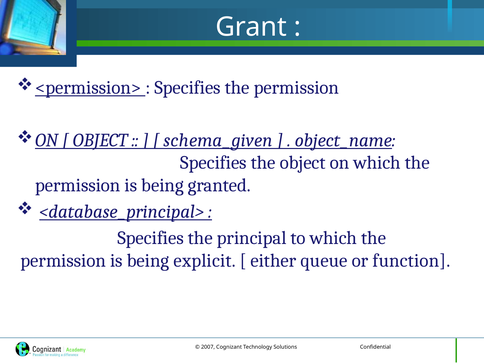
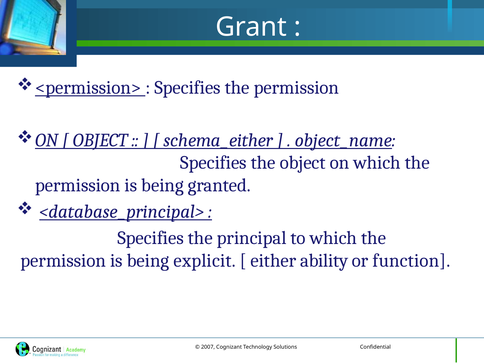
schema_given: schema_given -> schema_either (218, 140)
queue: queue -> ability (324, 260)
